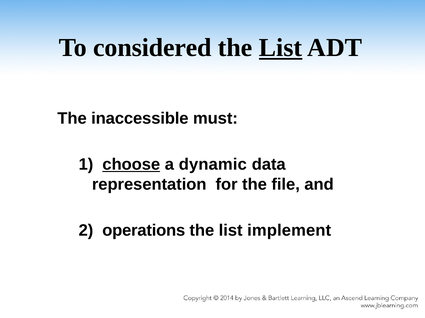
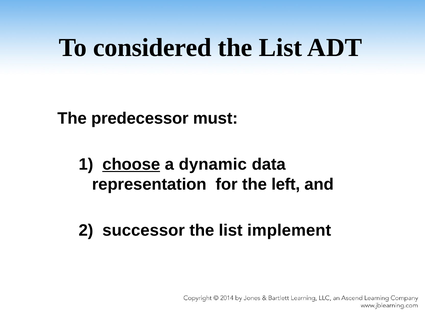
List underline: present -> none (281, 48)
inaccessible: inaccessible -> predecessor (140, 119)
file: file -> left (286, 185)
operations: operations -> successor (144, 231)
